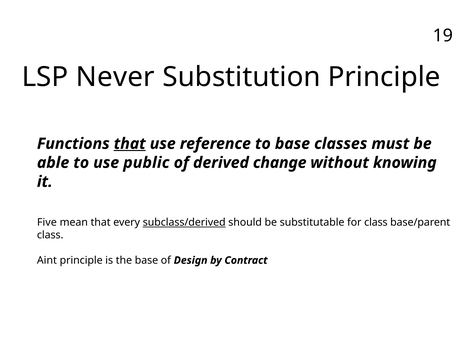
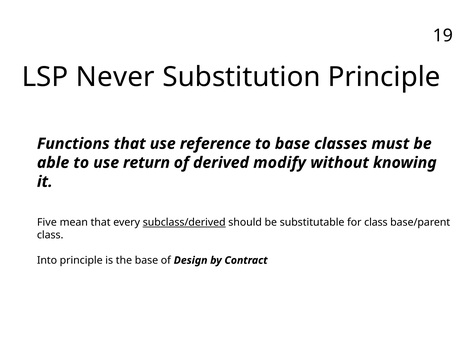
that underline: present -> none (130, 144)
public: public -> return (146, 163)
change: change -> modify (280, 163)
Aint: Aint -> Into (47, 261)
